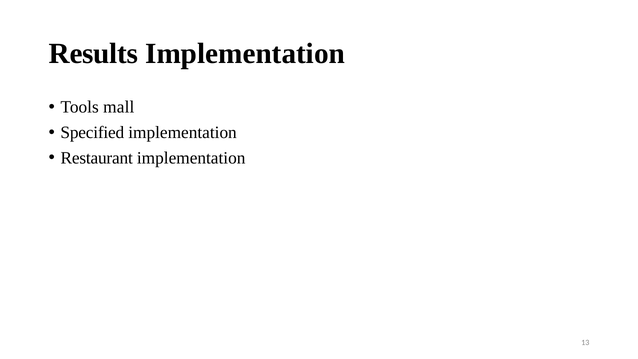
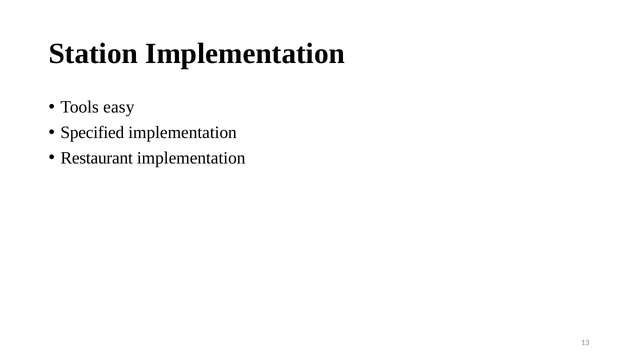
Results: Results -> Station (93, 54)
mall: mall -> easy (119, 107)
